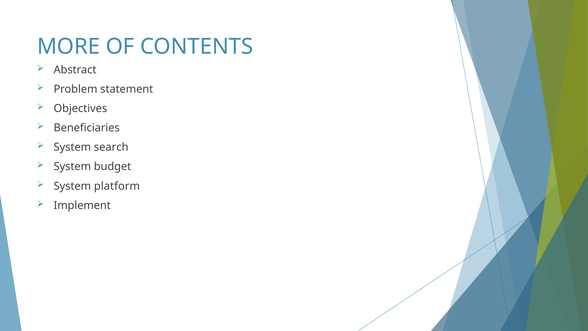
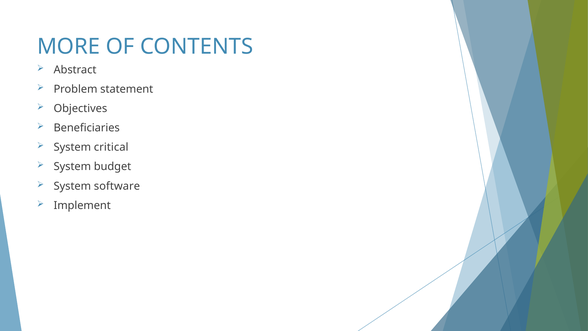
search: search -> critical (111, 147)
platform: platform -> software (117, 186)
